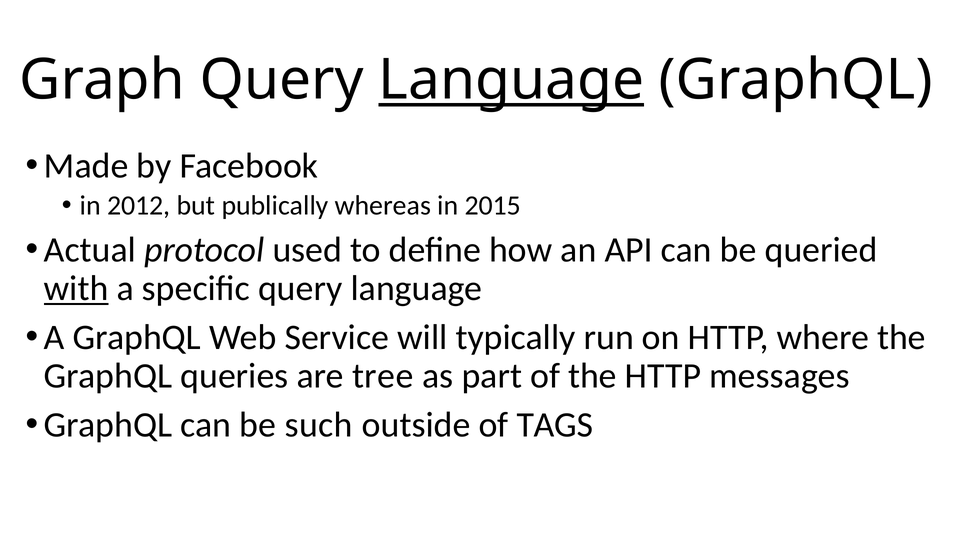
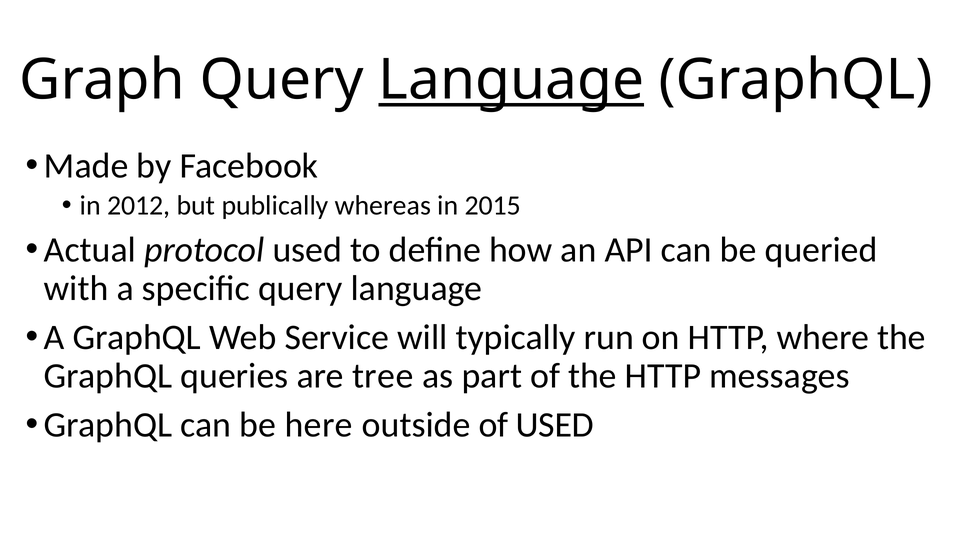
with underline: present -> none (76, 289)
such: such -> here (319, 425)
of TAGS: TAGS -> USED (555, 425)
